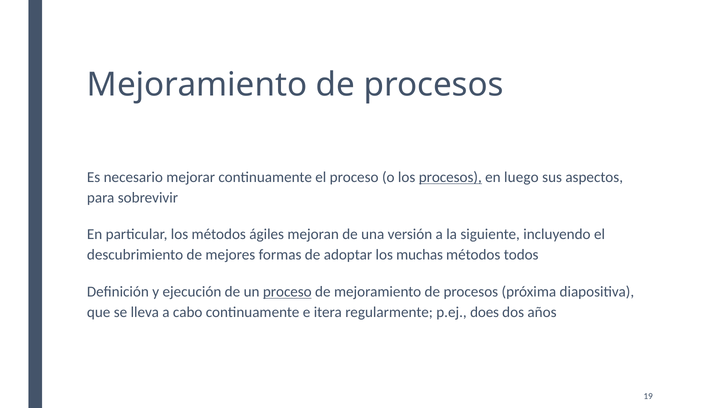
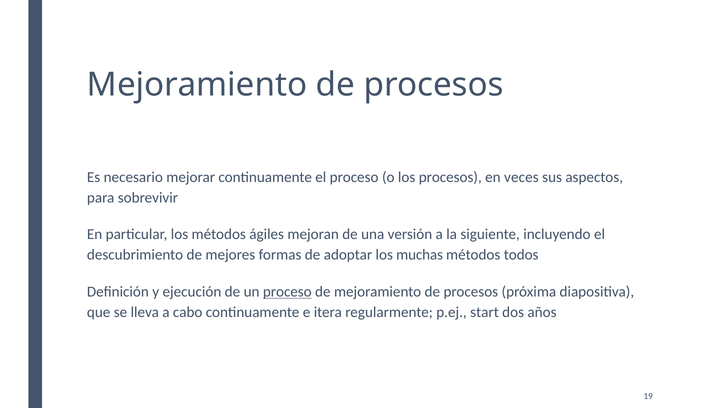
procesos underline: present -> none (450, 177)
luego: luego -> veces (521, 177)
does: does -> start (485, 312)
